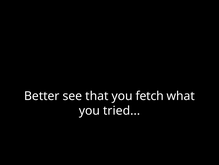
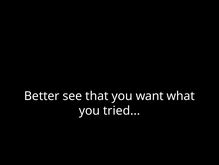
fetch: fetch -> want (150, 96)
